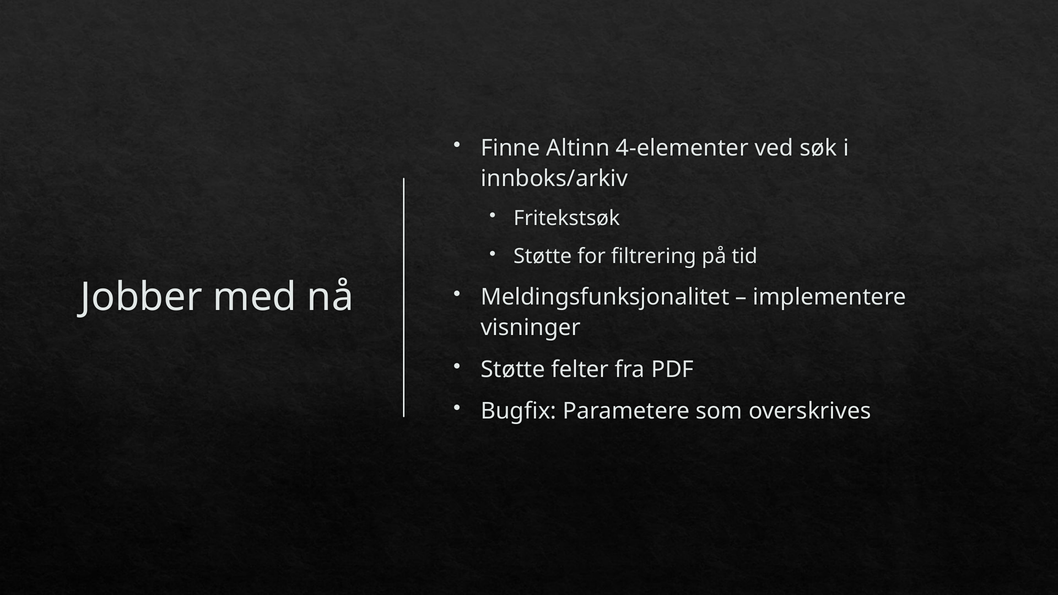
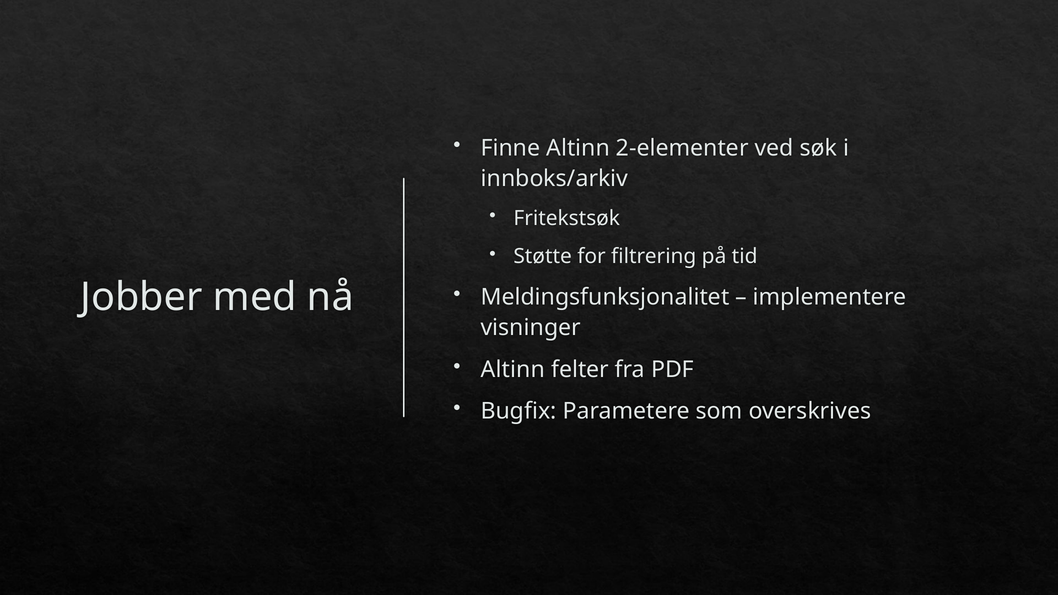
4-elementer: 4-elementer -> 2-elementer (682, 148)
Støtte: Støtte -> Altinn (513, 369)
